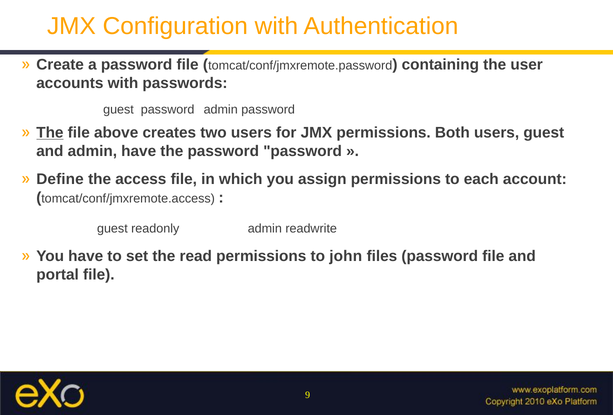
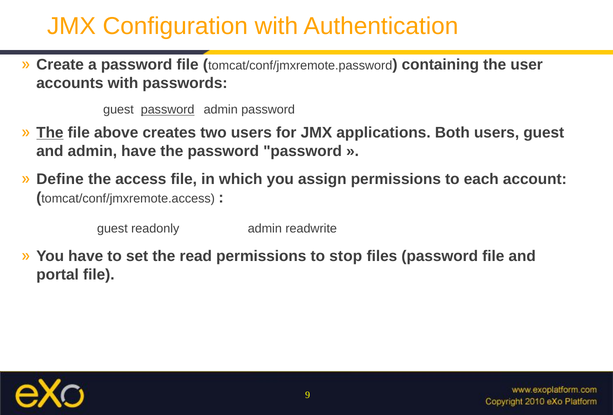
password underline: none -> present (168, 110)
JMX permissions: permissions -> applications (384, 133)
john: john -> stop (346, 256)
